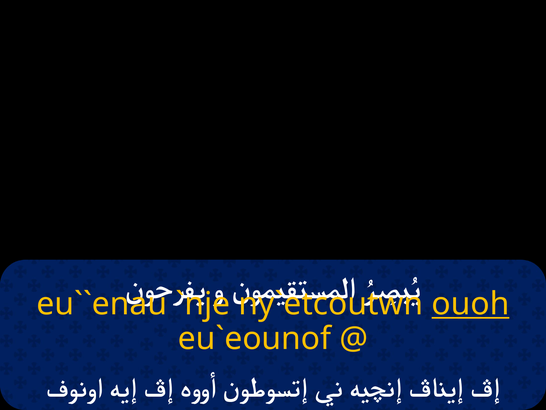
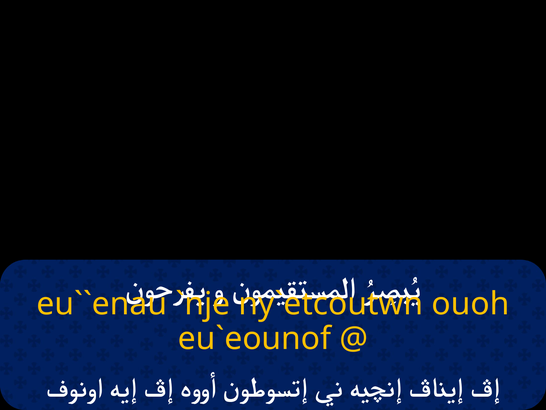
ouoh underline: present -> none (470, 304)
